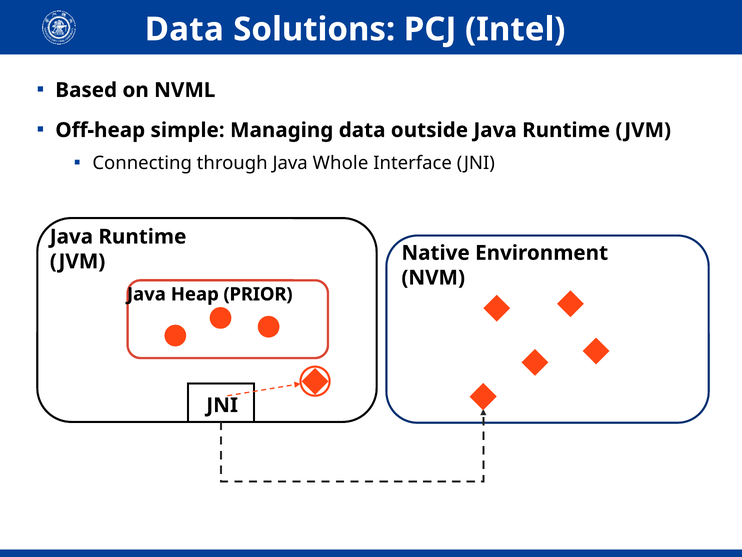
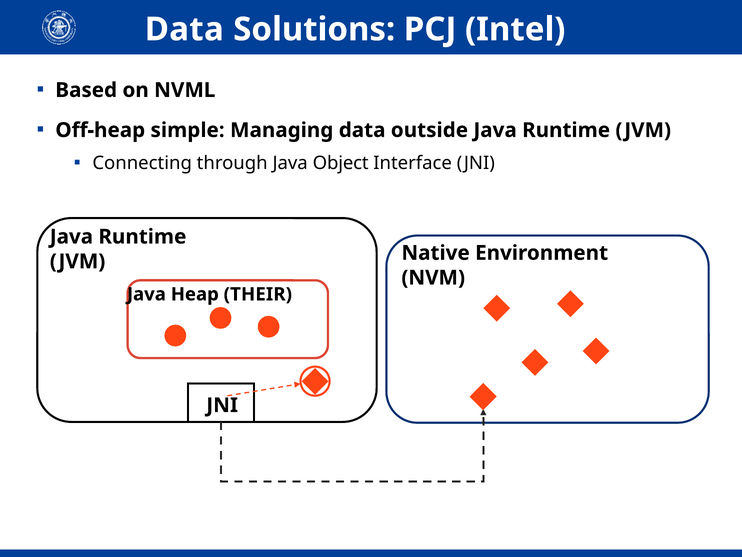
Whole: Whole -> Object (341, 163)
PRIOR: PRIOR -> THEIR (258, 294)
